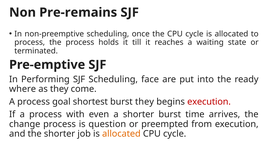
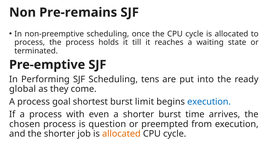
face: face -> tens (150, 80)
where: where -> global (23, 89)
burst they: they -> limit (145, 102)
execution colour: red -> blue (209, 102)
change: change -> chosen (25, 124)
